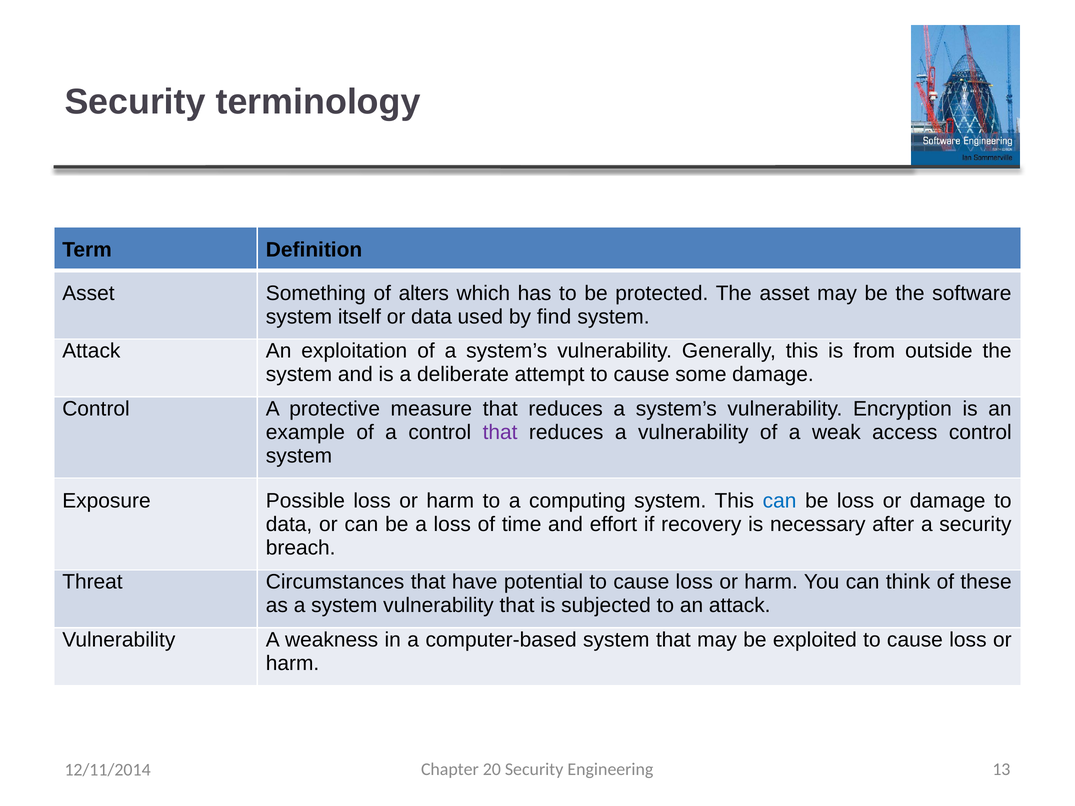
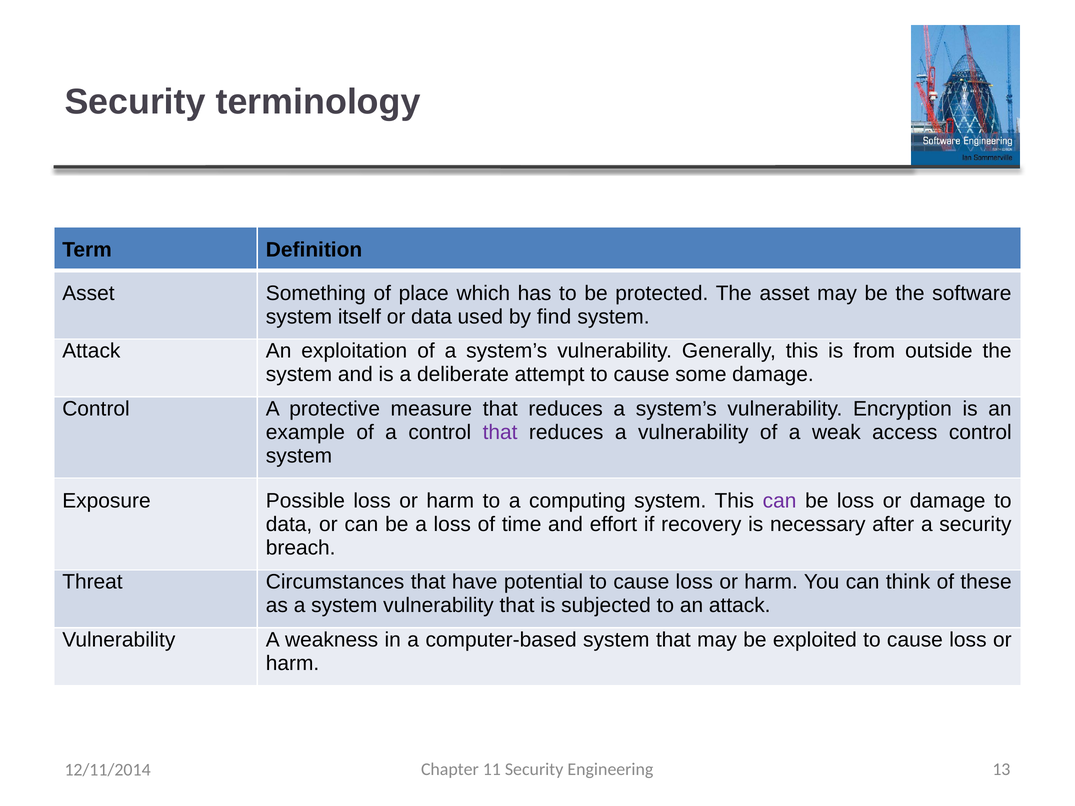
alters: alters -> place (424, 293)
can colour: blue -> purple (780, 501)
20: 20 -> 11 (492, 770)
